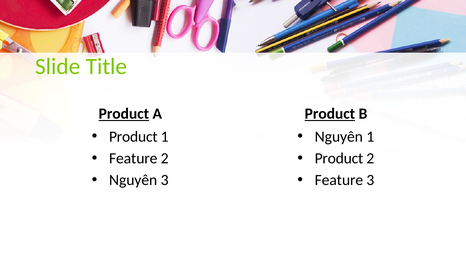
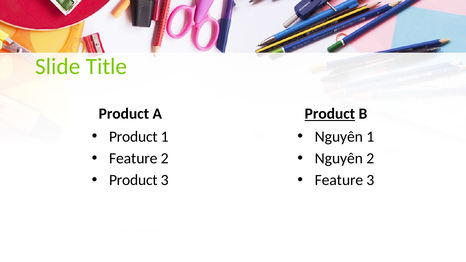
Product underline: present -> none (124, 114)
Product: Product -> Nguyên (339, 158)
Nguyên: Nguyên -> Product (133, 180)
